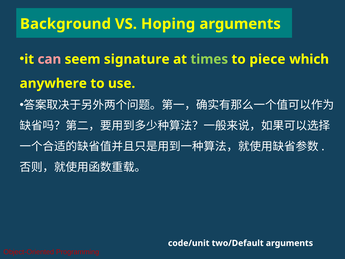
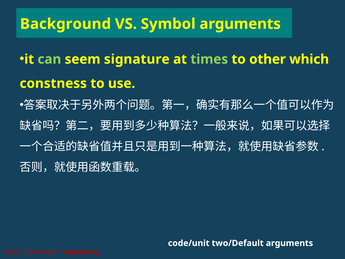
Hoping: Hoping -> Symbol (168, 24)
can colour: pink -> light green (49, 59)
piece: piece -> other (268, 59)
anywhere: anywhere -> constness (53, 83)
